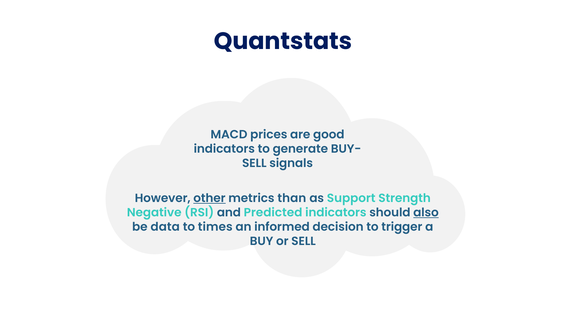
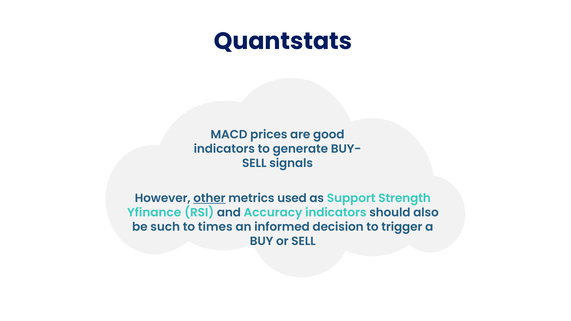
than: than -> used (292, 198)
Negative: Negative -> Yfinance (154, 213)
Predicted: Predicted -> Accuracy (273, 213)
also underline: present -> none (426, 213)
data: data -> such (165, 227)
